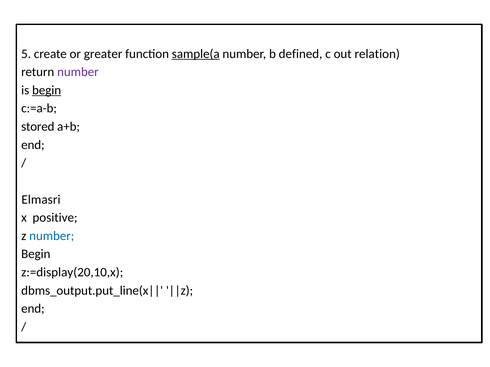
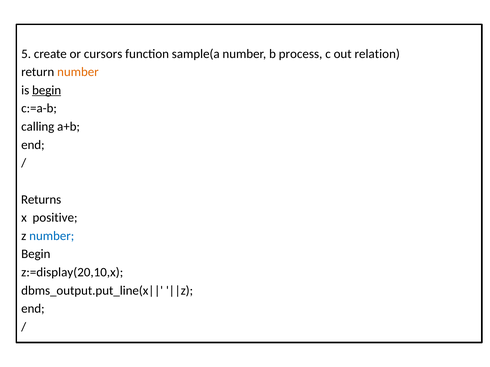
greater: greater -> cursors (103, 54)
sample(a underline: present -> none (196, 54)
defined: defined -> process (301, 54)
number colour: purple -> orange (78, 72)
stored: stored -> calling (38, 127)
Elmasri: Elmasri -> Returns (41, 200)
